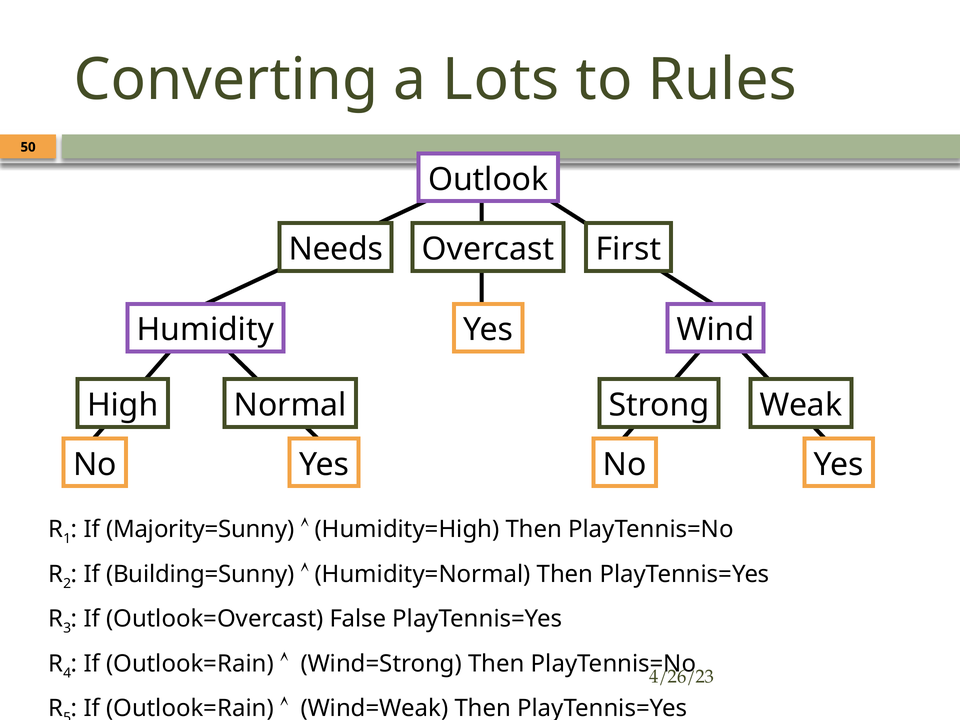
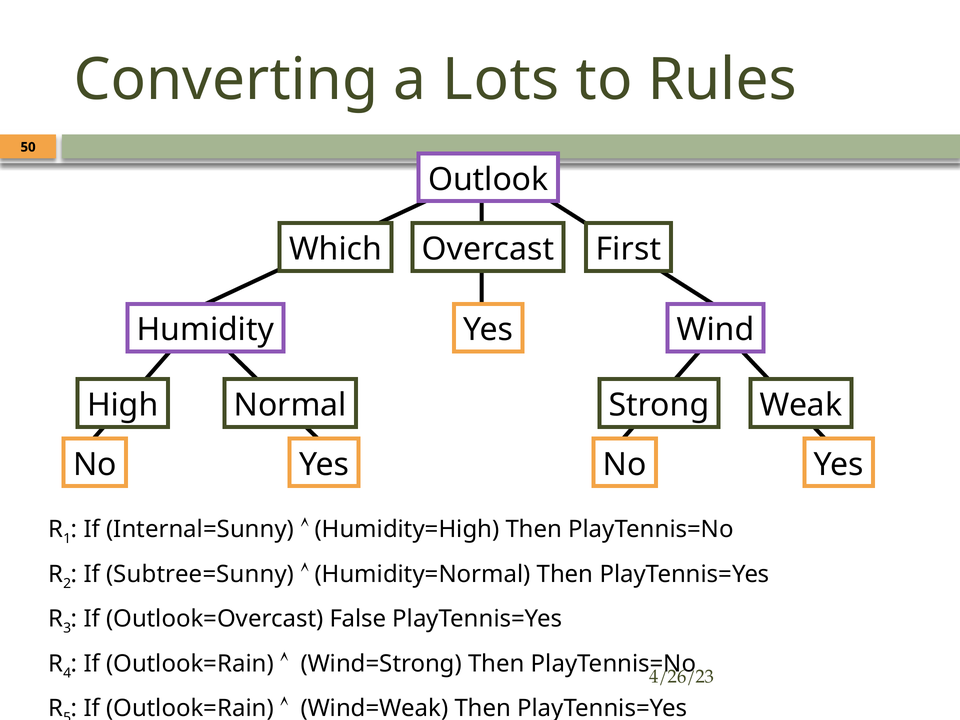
Needs: Needs -> Which (336, 249)
Majority=Sunny: Majority=Sunny -> Internal=Sunny (200, 529)
Building=Sunny: Building=Sunny -> Subtree=Sunny (200, 574)
